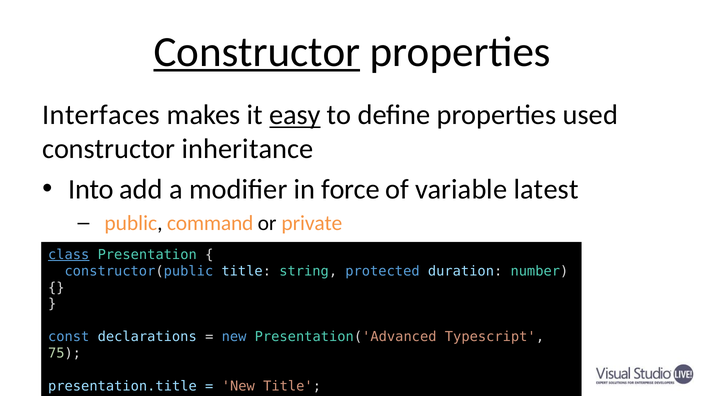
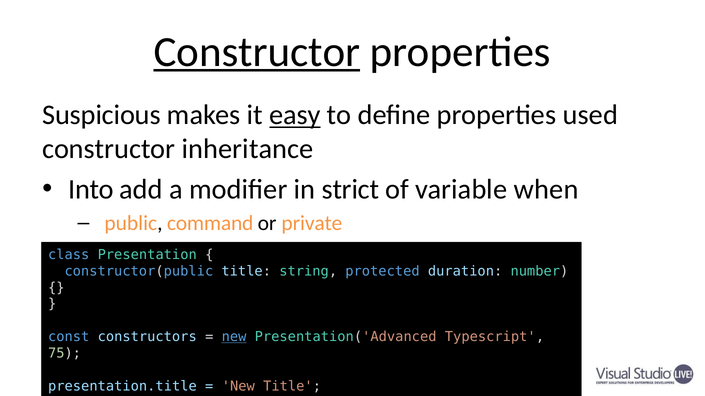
Interfaces: Interfaces -> Suspicious (101, 115)
force: force -> strict (350, 190)
latest: latest -> when (546, 190)
class underline: present -> none (69, 255)
declarations: declarations -> constructors (147, 337)
new underline: none -> present (234, 337)
